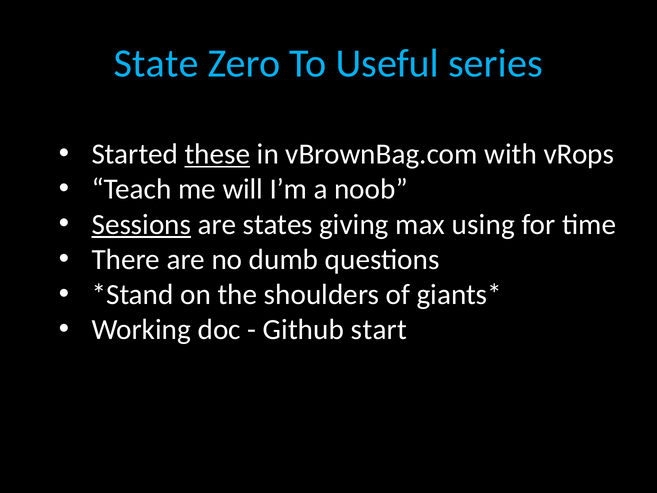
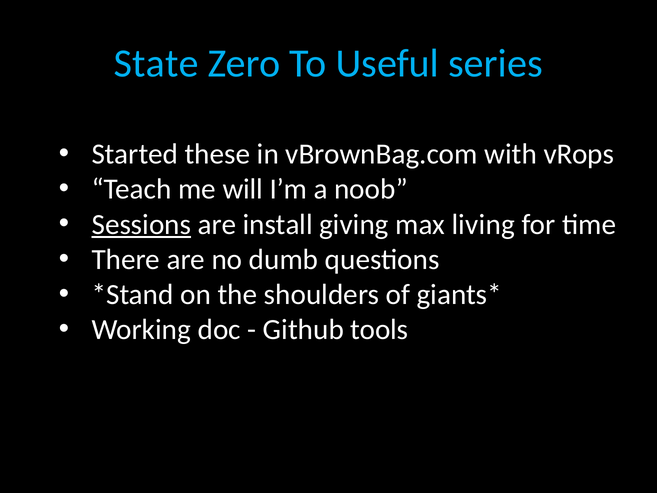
these underline: present -> none (217, 154)
states: states -> install (278, 224)
using: using -> living (483, 224)
start: start -> tools (379, 329)
